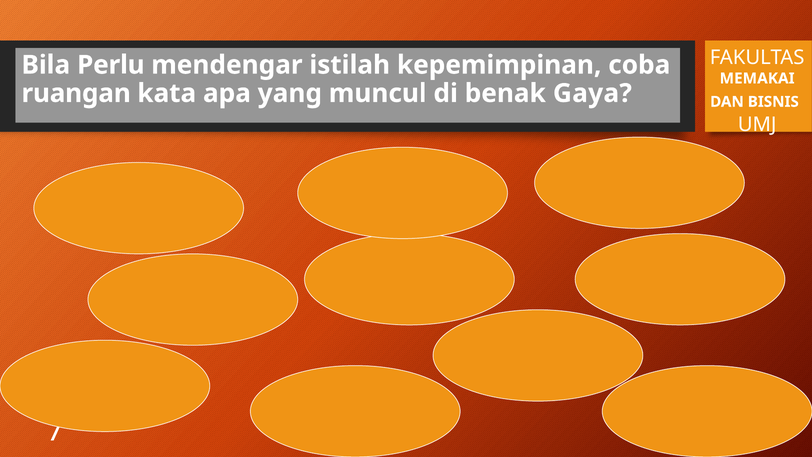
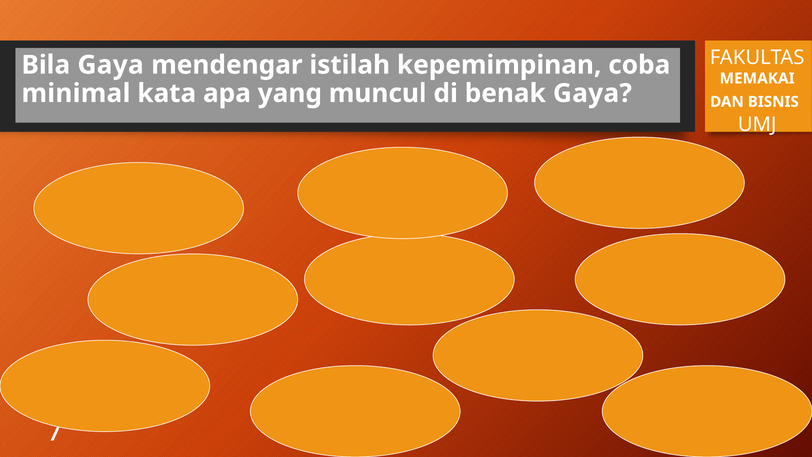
Bila Perlu: Perlu -> Gaya (111, 65)
ruangan: ruangan -> minimal (76, 93)
